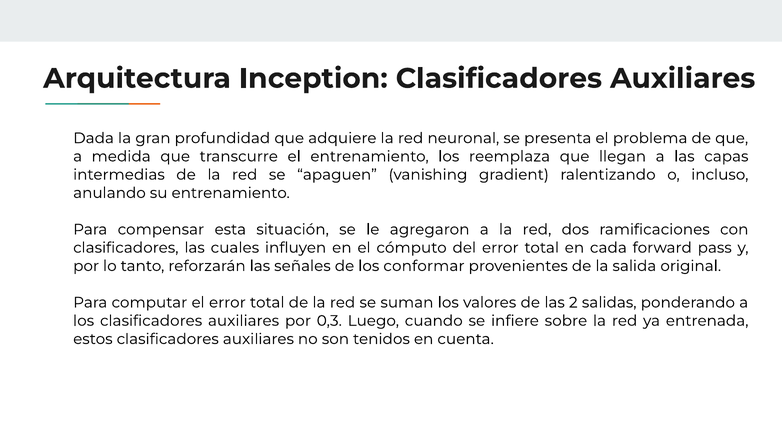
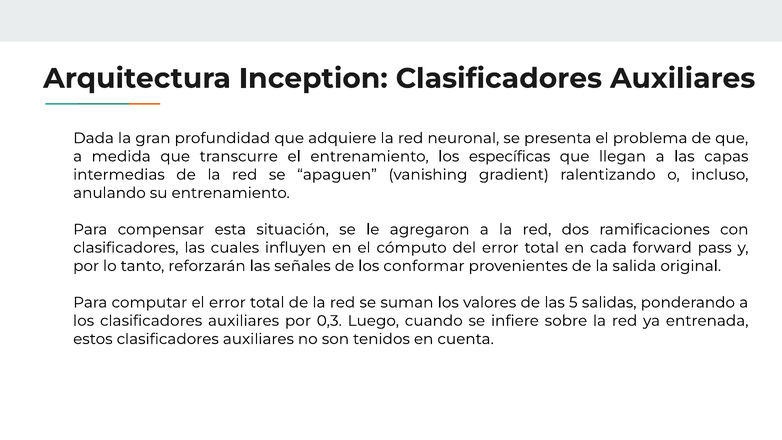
reemplaza: reemplaza -> específicas (510, 156)
2: 2 -> 5 (573, 302)
